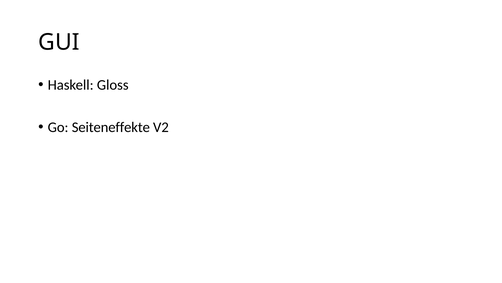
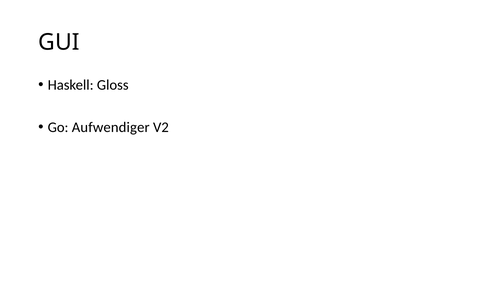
Seiteneffekte: Seiteneffekte -> Aufwendiger (111, 127)
